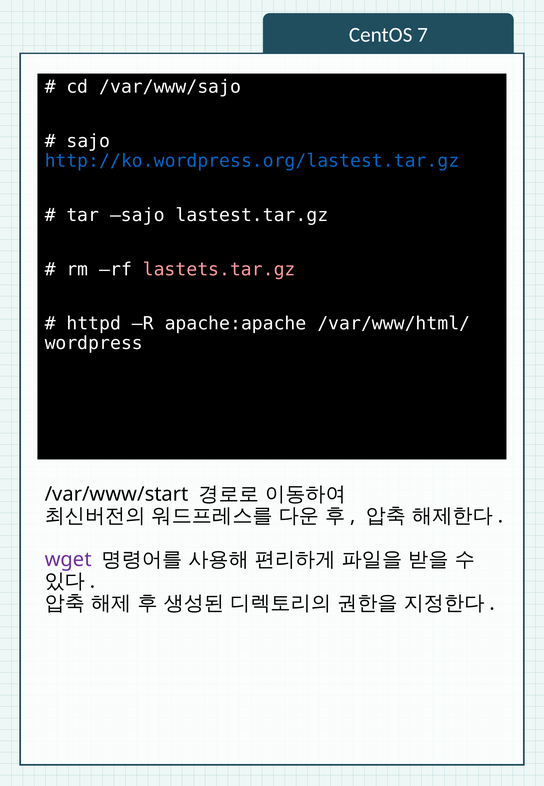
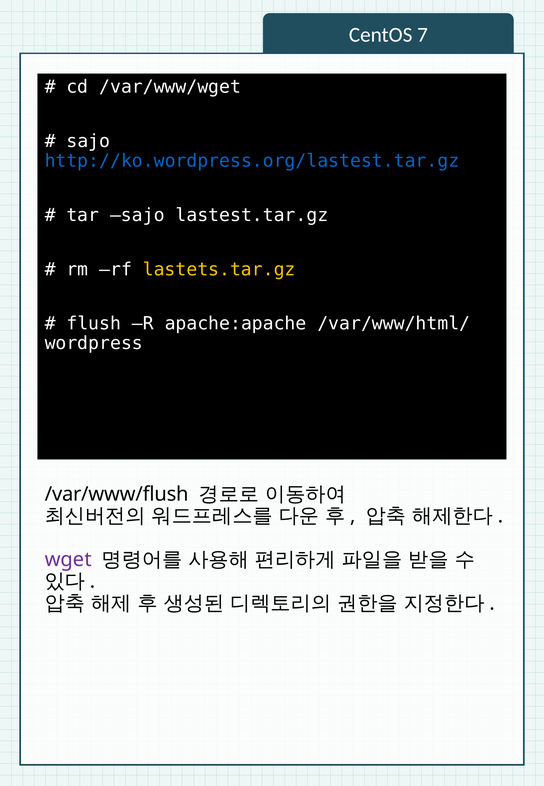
/var/www/sajo: /var/www/sajo -> /var/www/wget (170, 87)
lastets.tar.gz colour: pink -> yellow (219, 269)
httpd: httpd -> flush (94, 324)
/var/www/start: /var/www/start -> /var/www/flush (117, 494)
